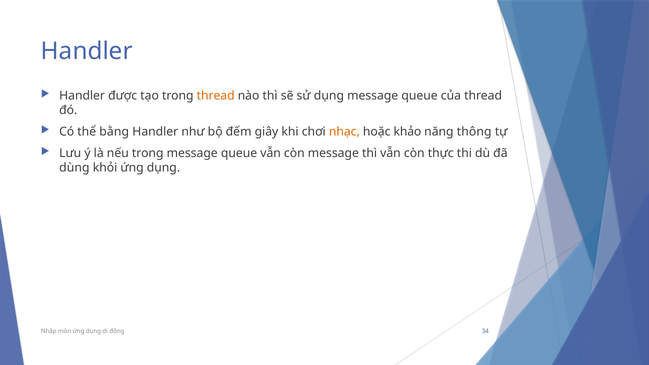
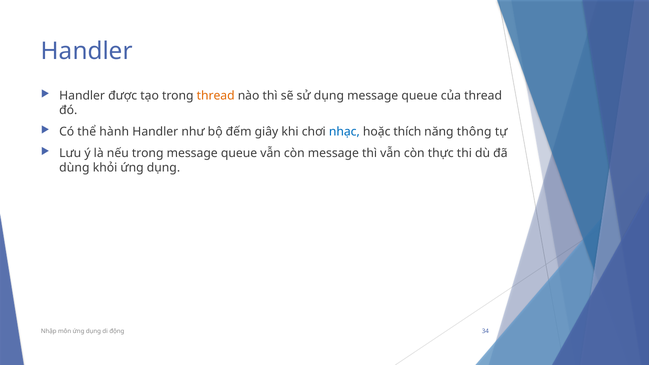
bằng: bằng -> hành (114, 132)
nhạc colour: orange -> blue (344, 132)
khảo: khảo -> thích (407, 132)
